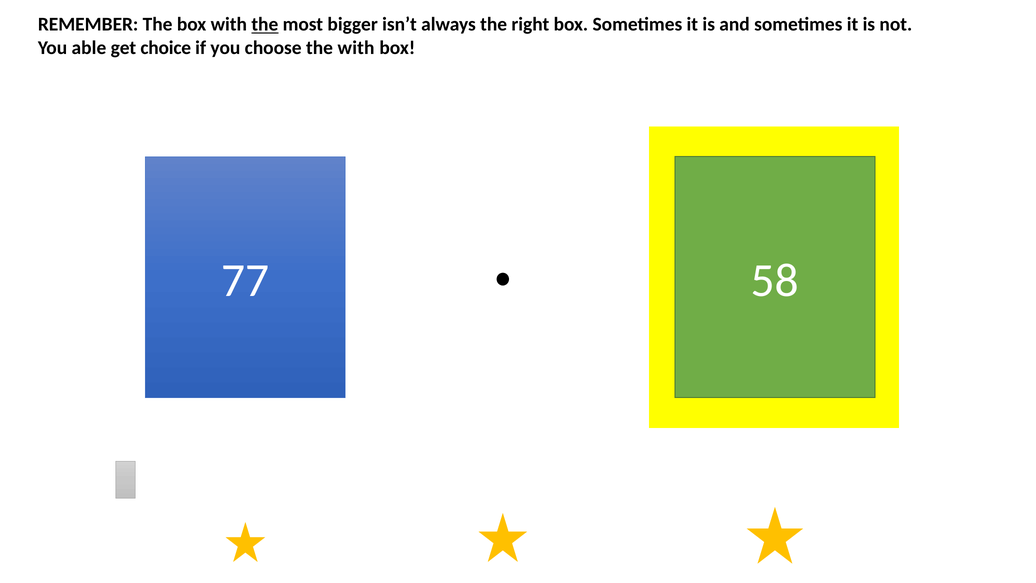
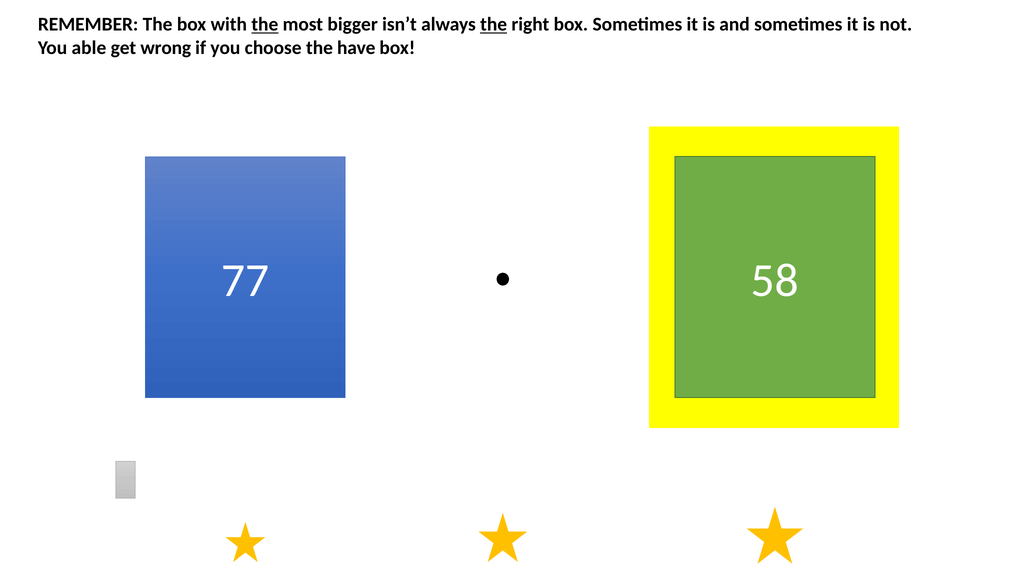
the underline: none -> present (494, 25)
choice: choice -> wrong (166, 48)
the with: with -> have (356, 48)
